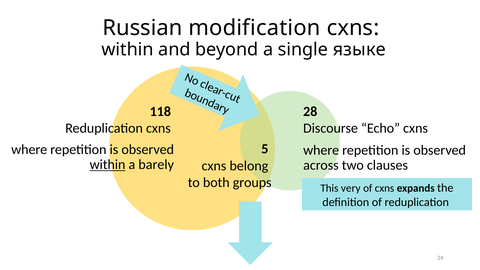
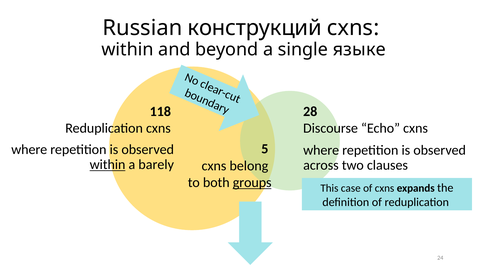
modification: modification -> конструкций (255, 28)
groups underline: none -> present (252, 183)
very: very -> case (351, 188)
